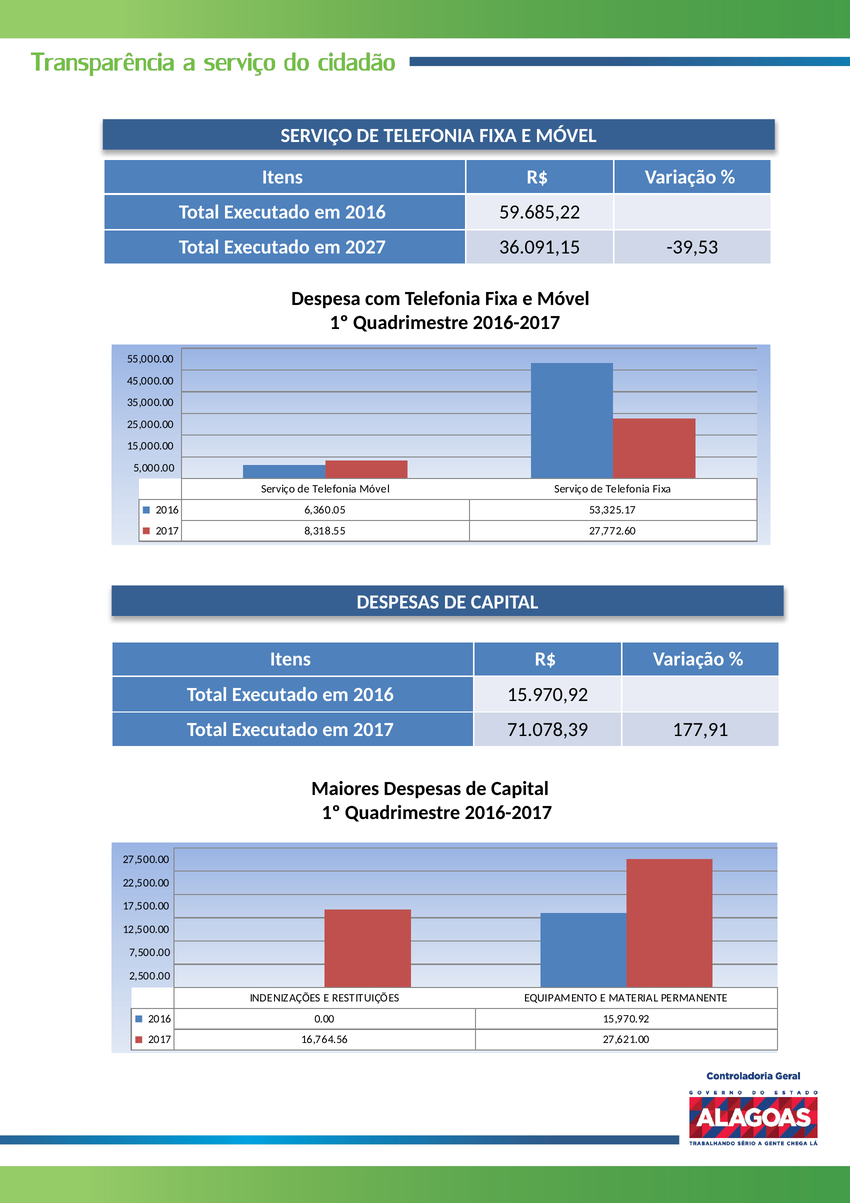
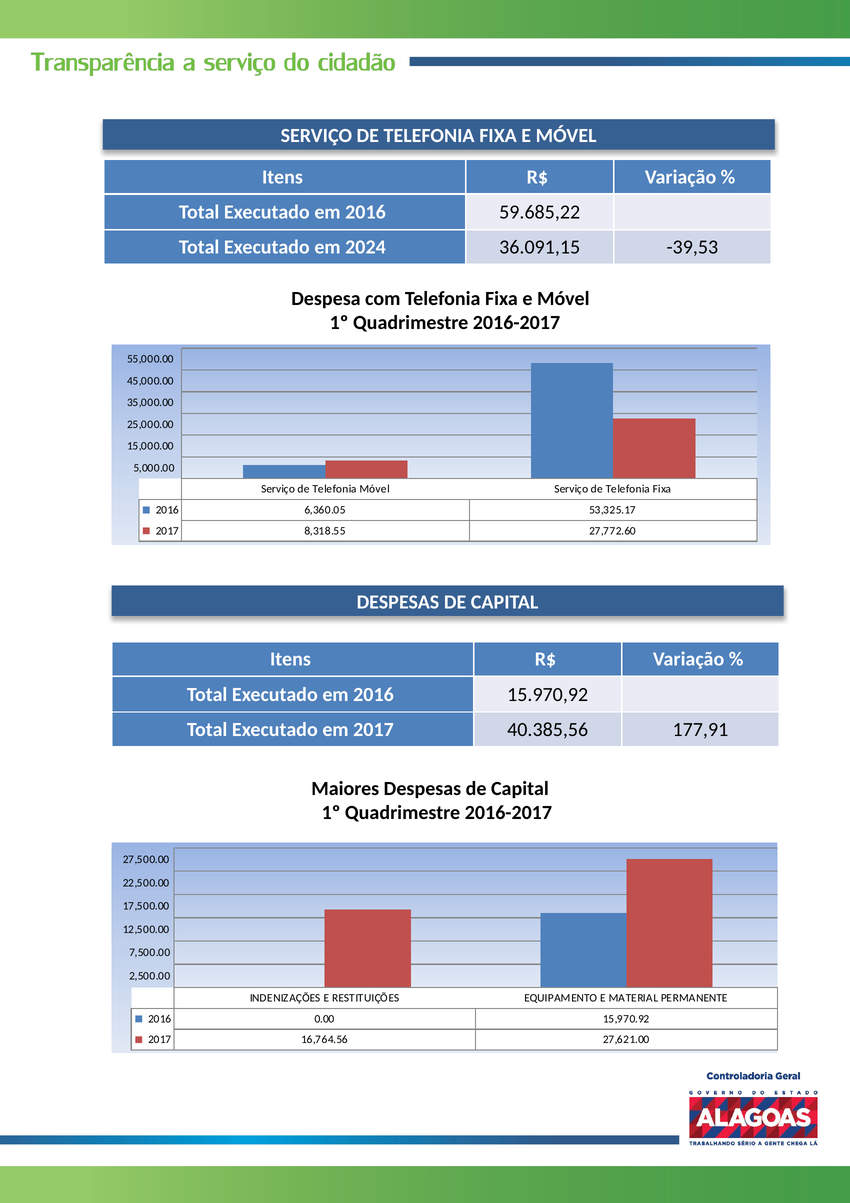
2027: 2027 -> 2024 (365, 247)
71.078,39: 71.078,39 -> 40.385,56 (548, 729)
